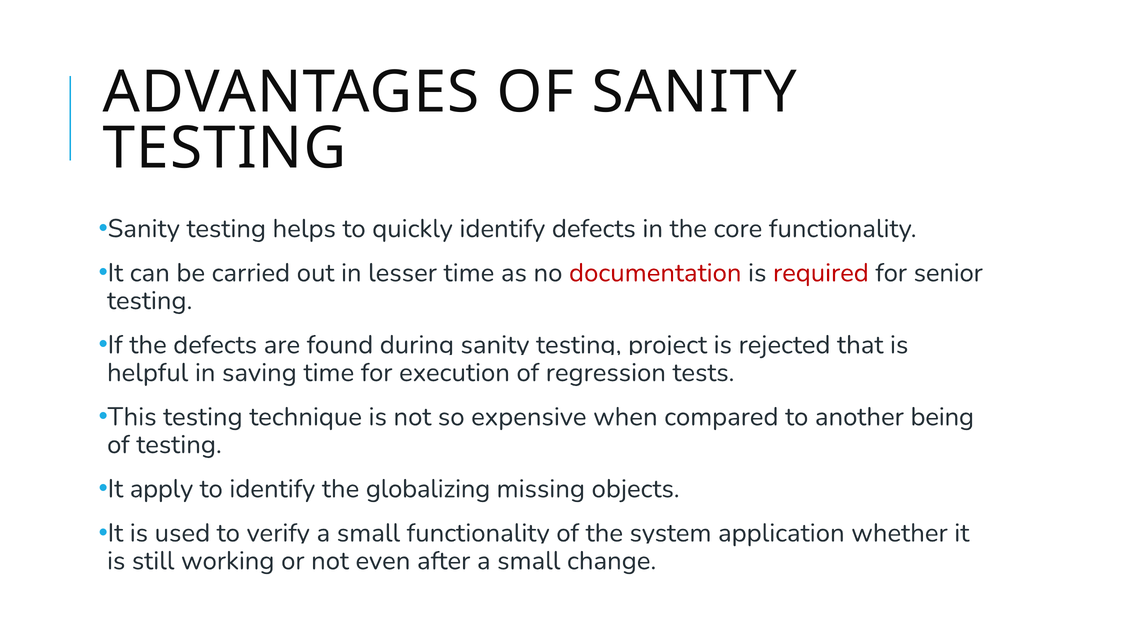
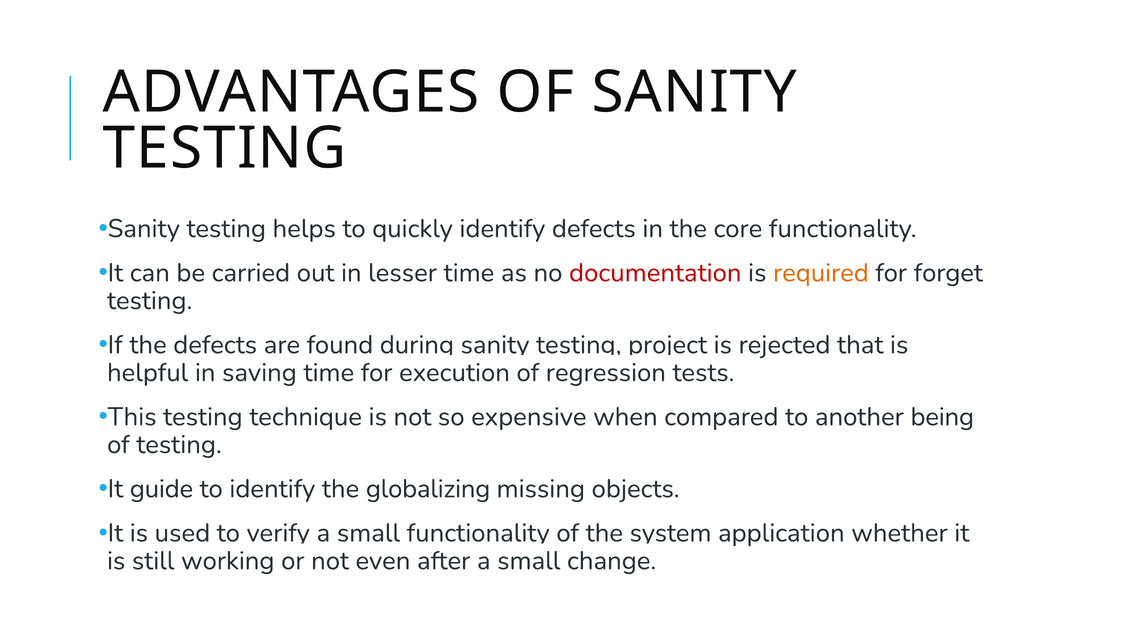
required colour: red -> orange (821, 273)
senior: senior -> forget (948, 273)
apply: apply -> guide (161, 489)
